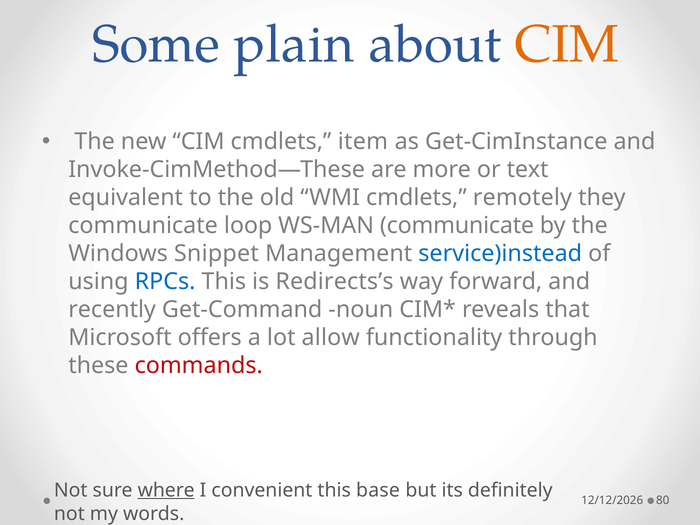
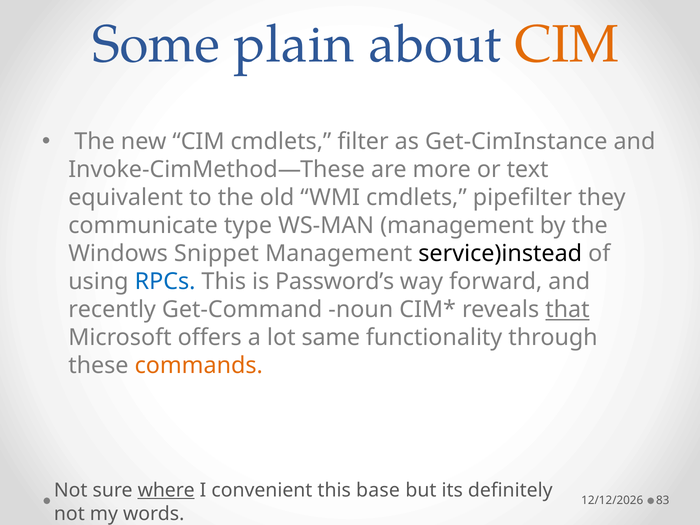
item: item -> filter (363, 142)
remotely: remotely -> pipefilter (522, 198)
loop: loop -> type (248, 226)
WS-MAN communicate: communicate -> management (457, 226)
service)instead colour: blue -> black (500, 254)
Redirects’s: Redirects’s -> Password’s (335, 282)
that underline: none -> present (567, 310)
allow: allow -> same (331, 338)
commands colour: red -> orange (199, 366)
80: 80 -> 83 (663, 500)
